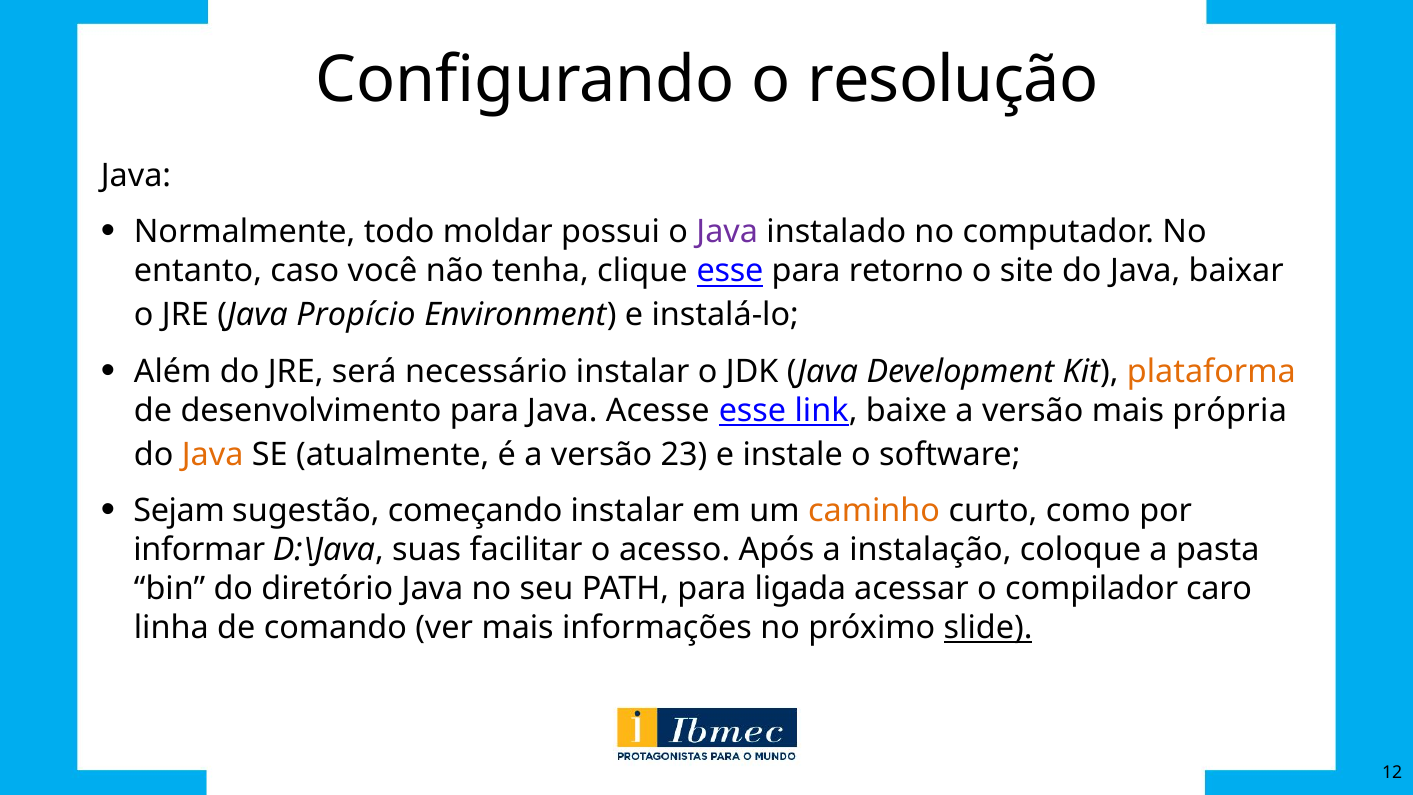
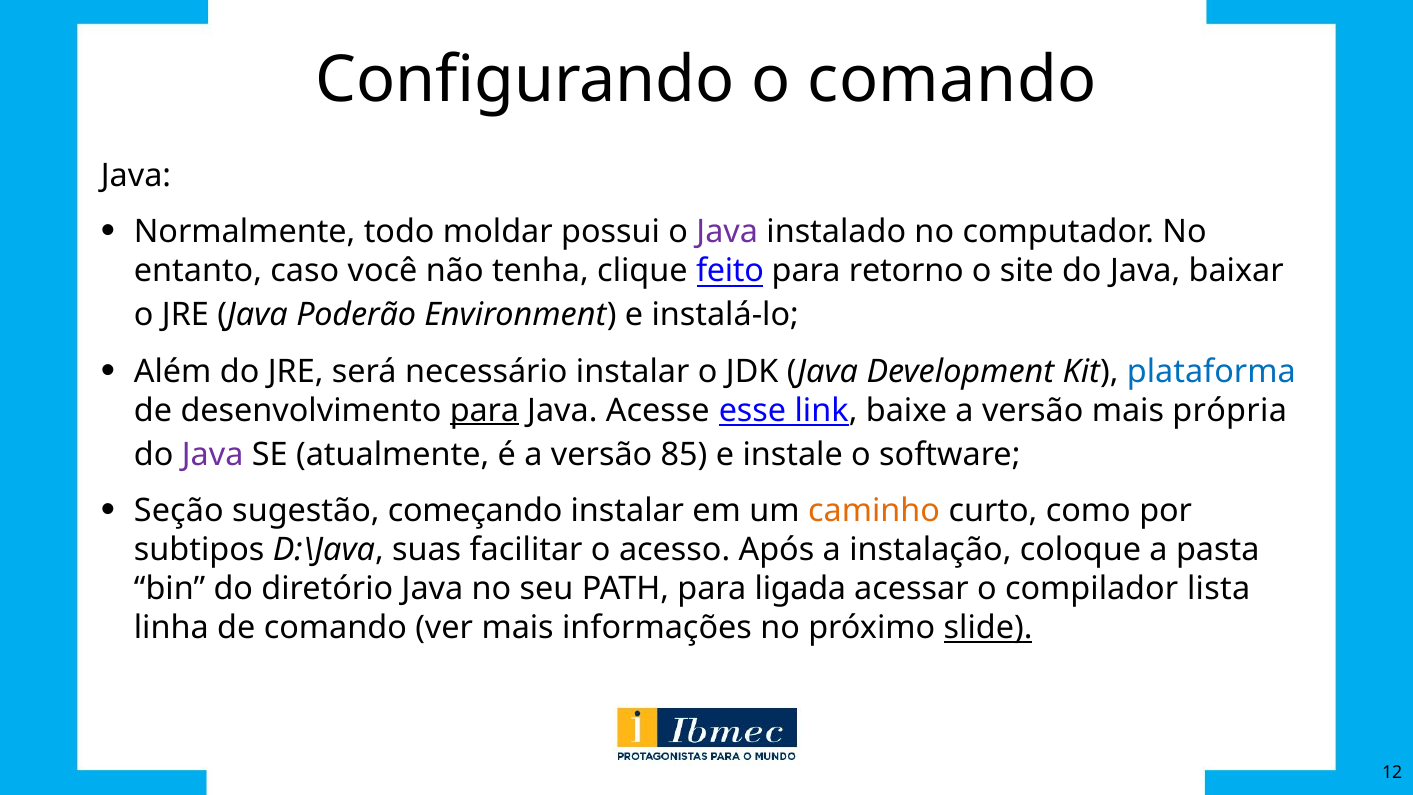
o resolução: resolução -> comando (952, 80)
clique esse: esse -> feito (730, 271)
Propício: Propício -> Poderão (356, 315)
plataforma colour: orange -> blue (1211, 372)
para underline: none -> present (484, 410)
Java colour: orange -> purple (213, 455)
23: 23 -> 85 (684, 455)
Sejam: Sejam -> Seção (179, 511)
informar: informar -> subtipos (199, 550)
caro: caro -> lista (1219, 589)
